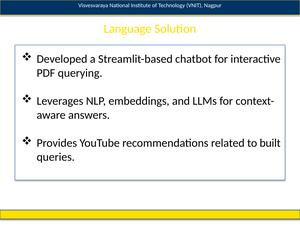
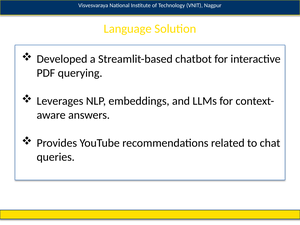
built: built -> chat (270, 143)
